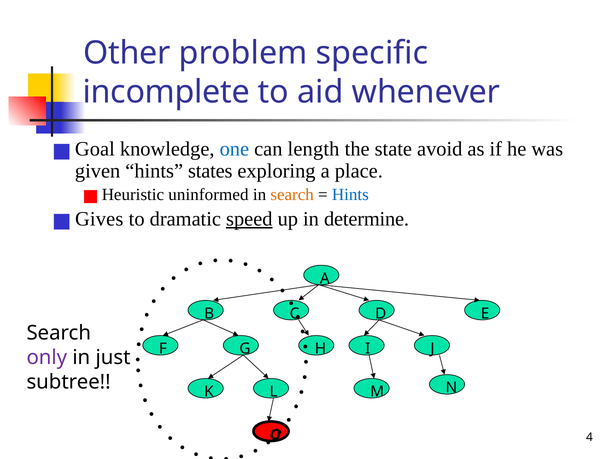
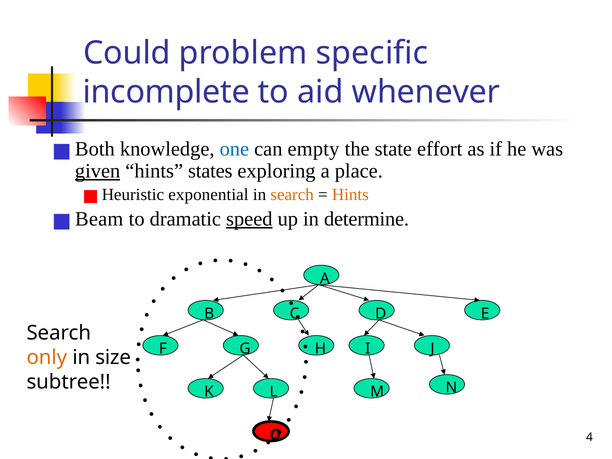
Other: Other -> Could (127, 53)
Goal: Goal -> Both (95, 149)
length: length -> empty (313, 149)
avoid: avoid -> effort (440, 149)
given underline: none -> present (98, 171)
uninformed: uninformed -> exponential (208, 195)
Hints colour: blue -> orange (350, 195)
Gives: Gives -> Beam (99, 219)
only colour: purple -> orange (47, 357)
just: just -> size (113, 357)
